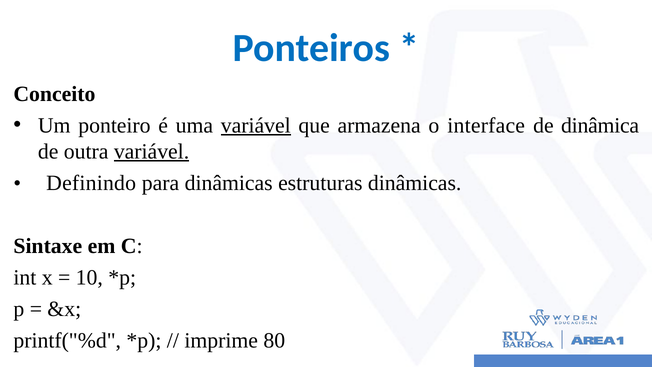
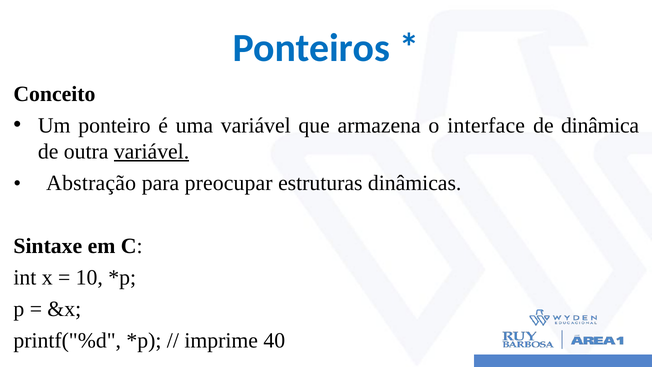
variável underline: present -> none (256, 125)
Definindo: Definindo -> Abstração (91, 183)
para dinâmicas: dinâmicas -> preocupar (229, 183)
80: 80 -> 40 (274, 341)
